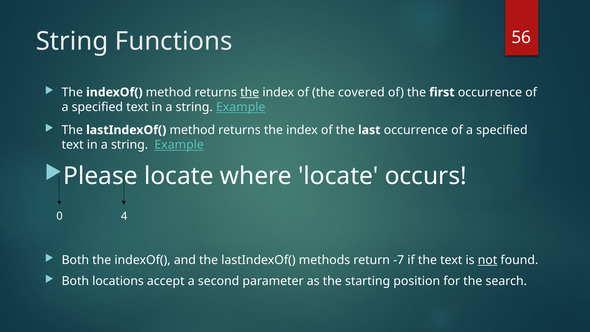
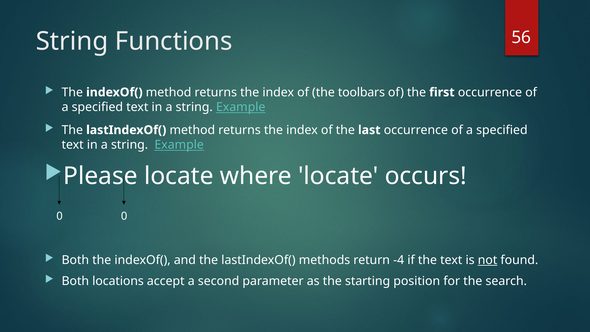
the underline: present -> none (250, 92)
covered: covered -> toolbars (361, 92)
0 4: 4 -> 0 (124, 216)
-7: -7 -> -4 (399, 260)
